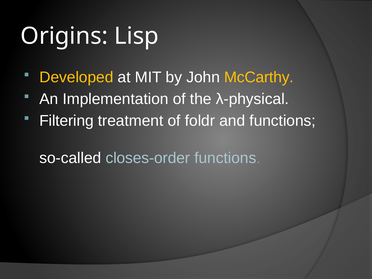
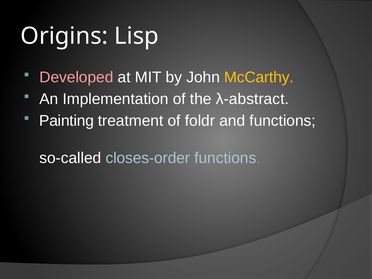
Developed colour: yellow -> pink (76, 77)
λ-physical: λ-physical -> λ-abstract (252, 99)
Filtering: Filtering -> Painting (67, 121)
